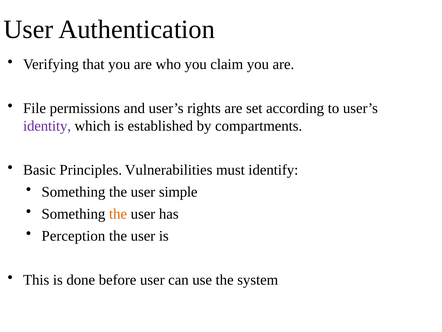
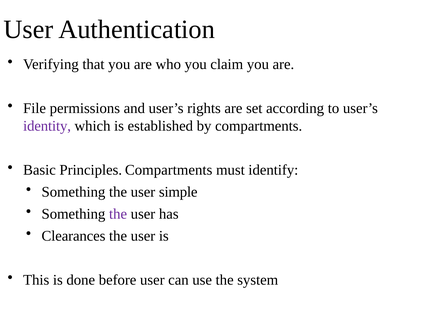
Principles Vulnerabilities: Vulnerabilities -> Compartments (169, 170)
the colour: orange -> purple (118, 214)
Perception: Perception -> Clearances (73, 236)
